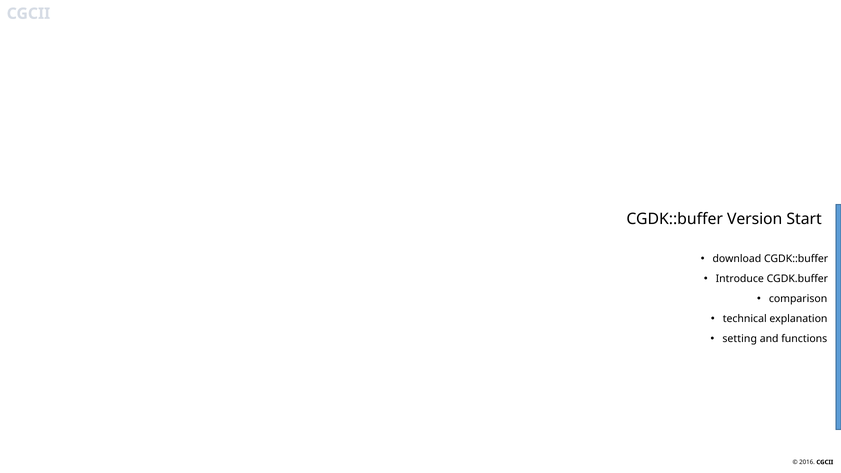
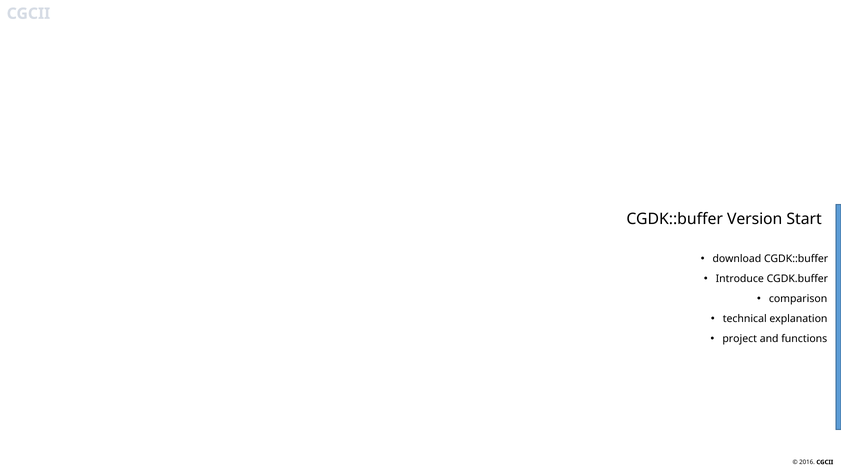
setting: setting -> project (740, 339)
